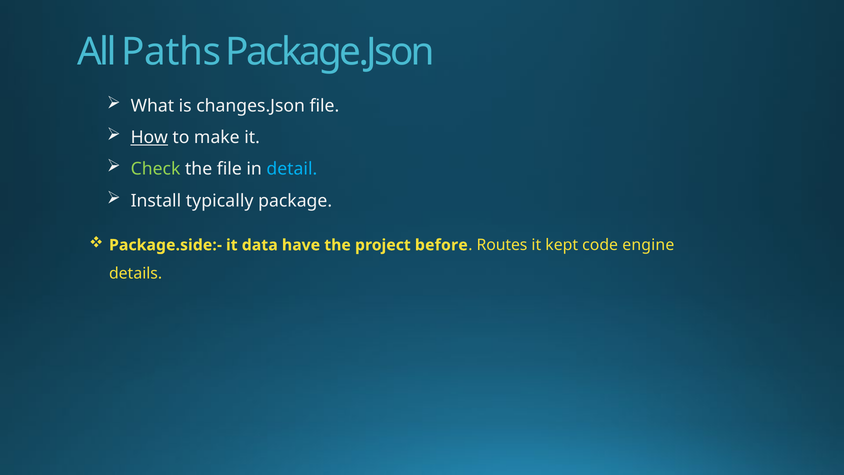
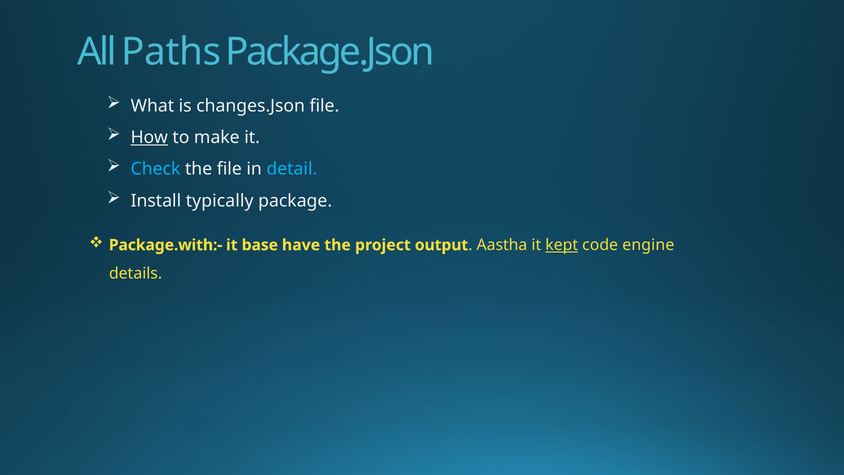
Check colour: light green -> light blue (156, 169)
Package.side:-: Package.side:- -> Package.with:- (166, 245)
data: data -> base (260, 245)
before: before -> output (441, 245)
Routes: Routes -> Aastha (502, 245)
kept underline: none -> present (562, 245)
